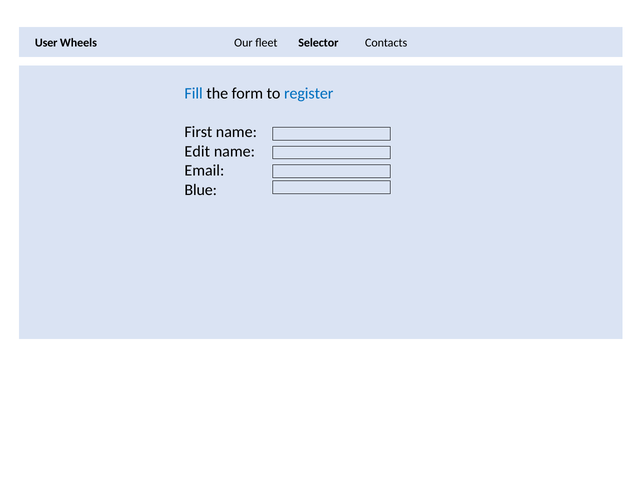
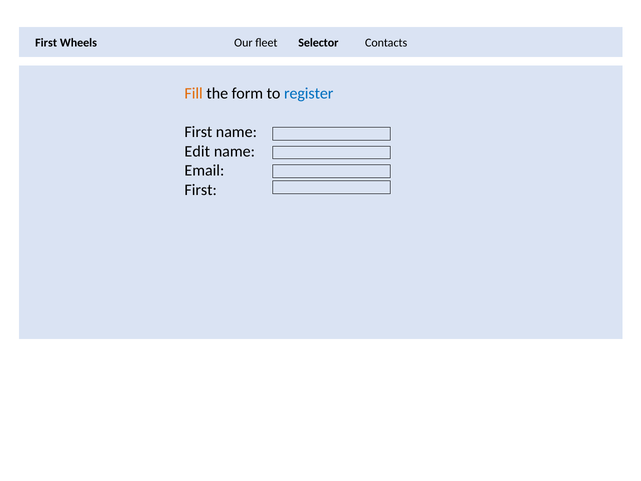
User: User -> First (46, 43)
Fill colour: blue -> orange (194, 94)
Blue: Blue -> First (201, 190)
